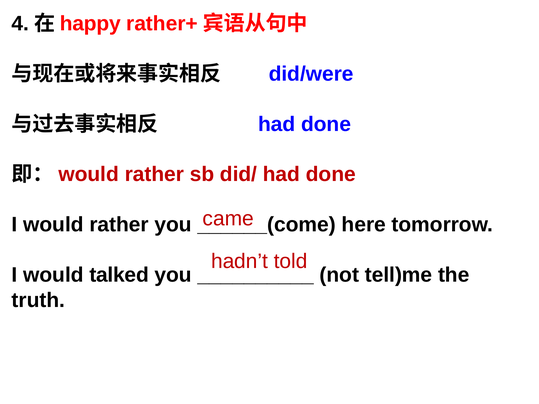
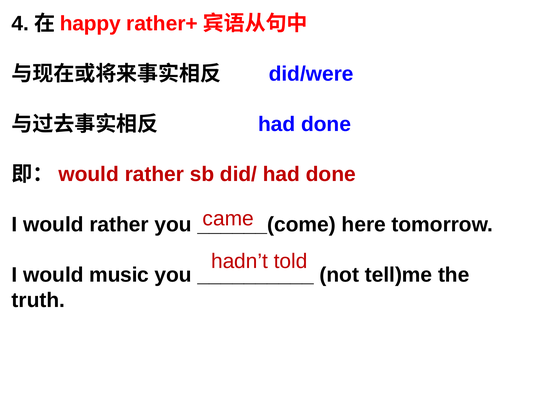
talked: talked -> music (119, 275)
